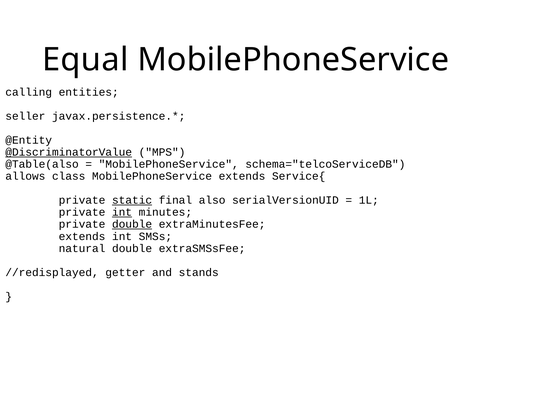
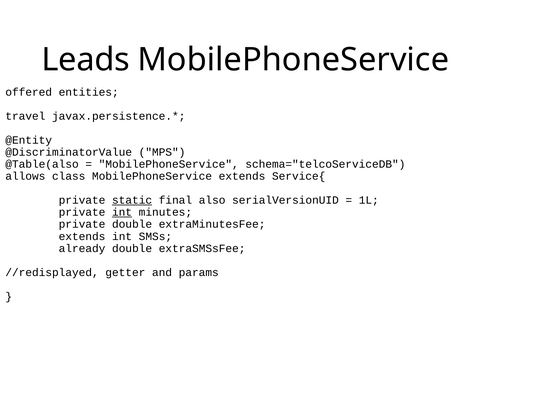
Equal: Equal -> Leads (86, 60)
calling: calling -> offered (29, 92)
seller: seller -> travel (25, 116)
@DiscriminatorValue underline: present -> none (69, 152)
double underline: present -> none (132, 225)
natural: natural -> already (82, 249)
stands: stands -> params (199, 273)
